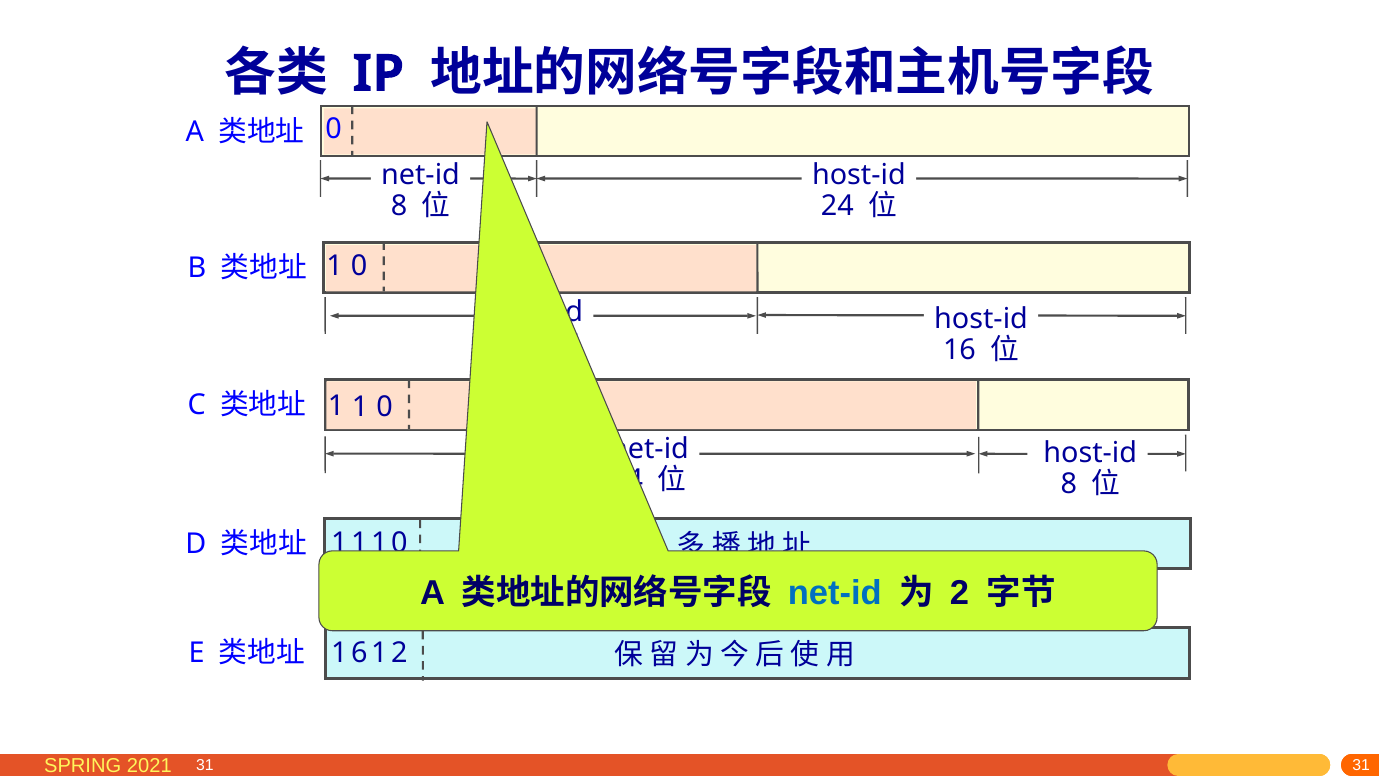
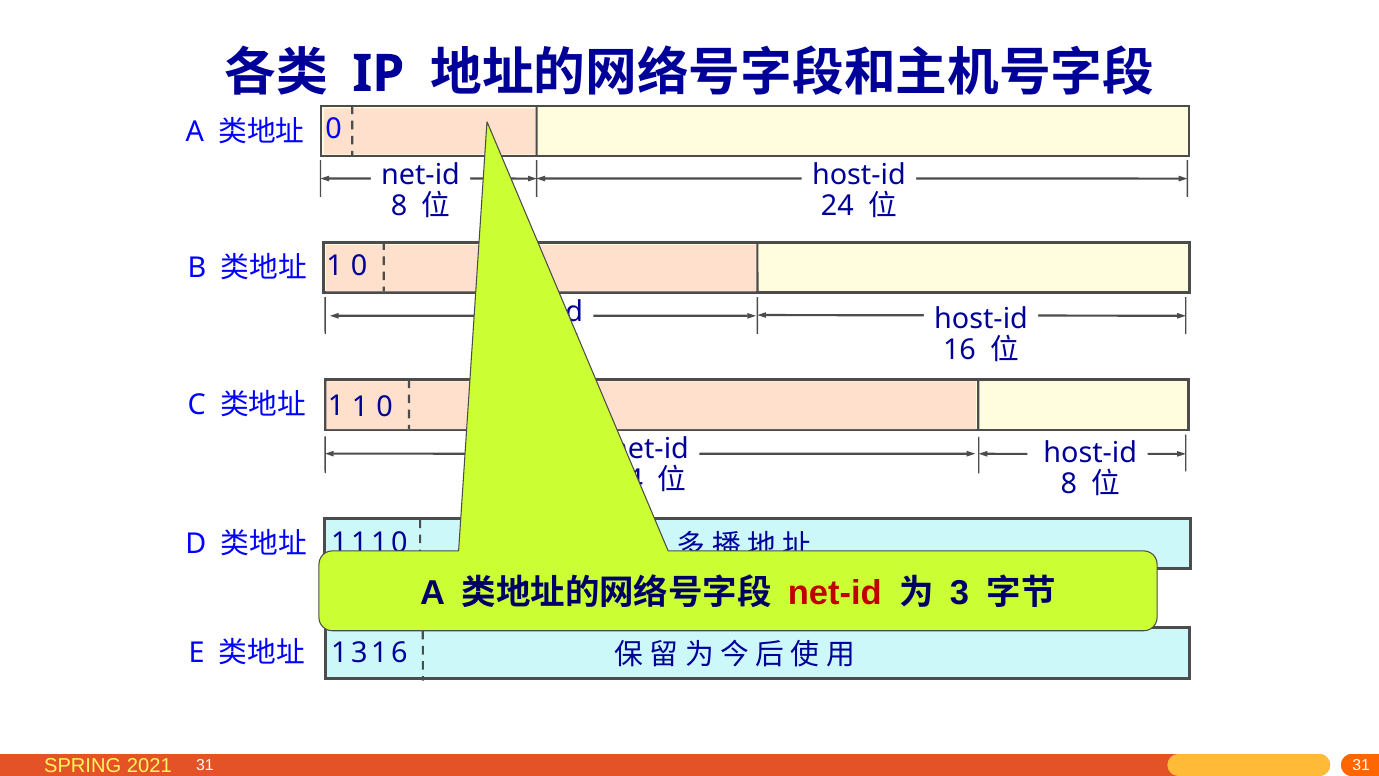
net-id colour: blue -> red (835, 593)
2: 2 -> 3 (959, 593)
1 6: 6 -> 3 (359, 653)
1 2: 2 -> 6 (399, 653)
